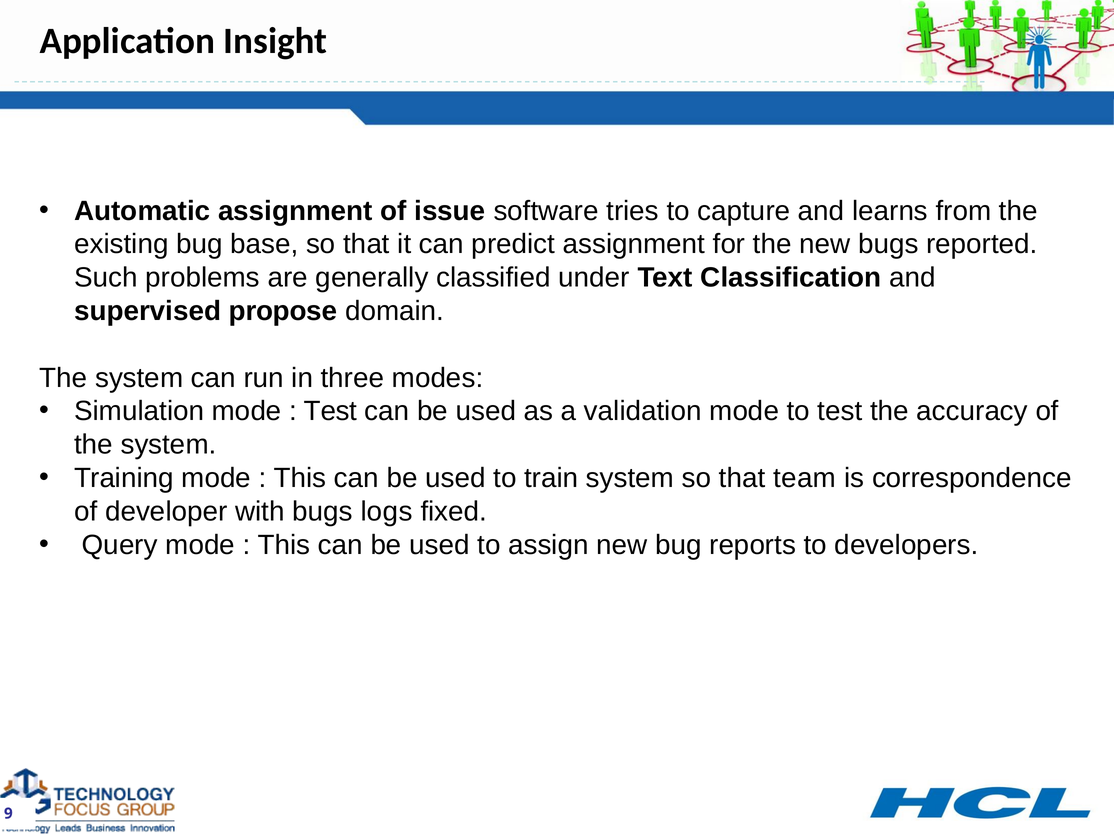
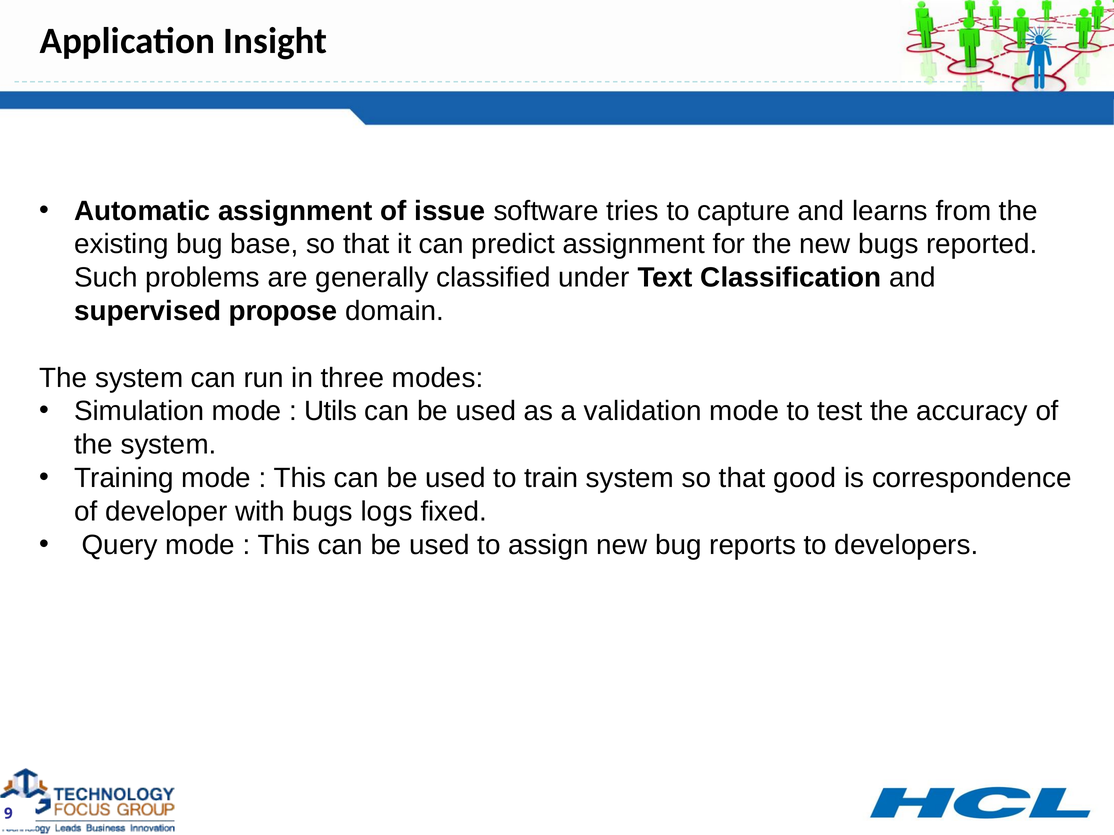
Test: Test -> Utils (331, 411)
team: team -> good (805, 478)
